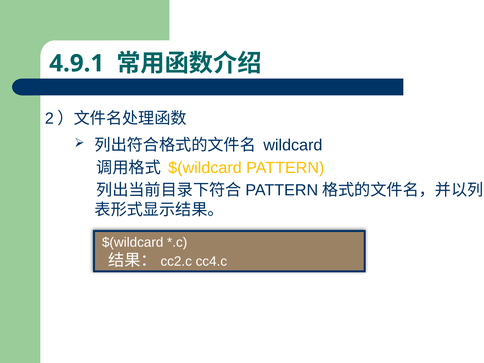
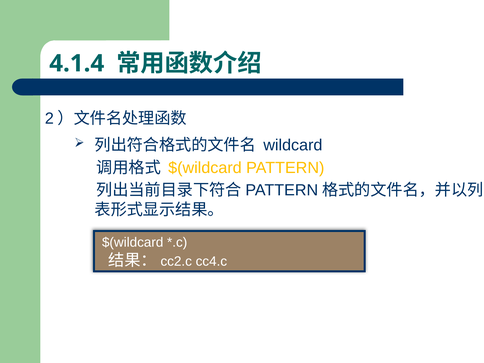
4.9.1: 4.9.1 -> 4.1.4 (77, 63)
